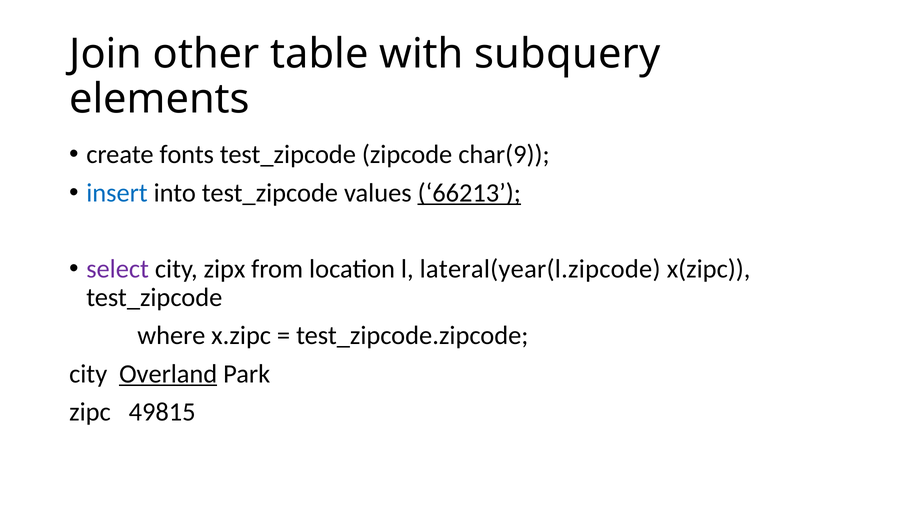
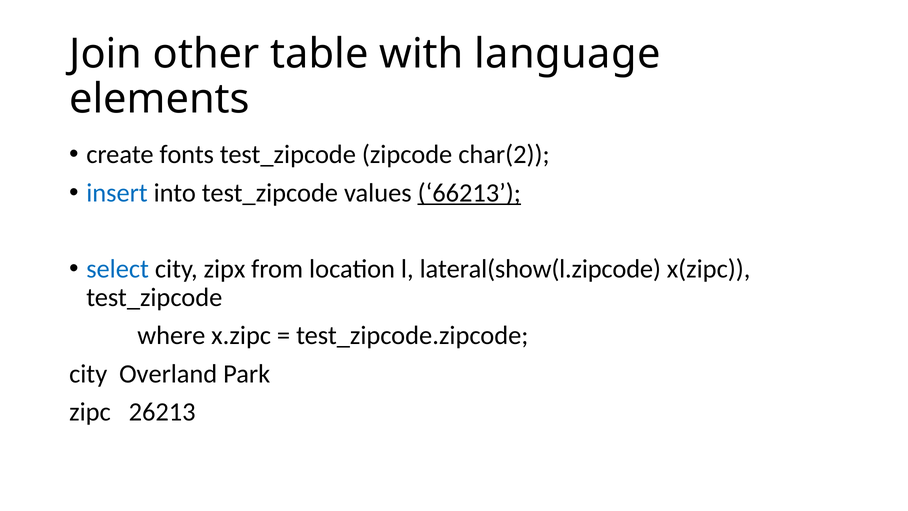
subquery: subquery -> language (567, 54)
char(9: char(9 -> char(2 (504, 155)
select colour: purple -> blue (118, 269)
lateral(year(l.zipcode: lateral(year(l.zipcode -> lateral(show(l.zipcode (540, 269)
Overland underline: present -> none (168, 374)
49815: 49815 -> 26213 (162, 412)
